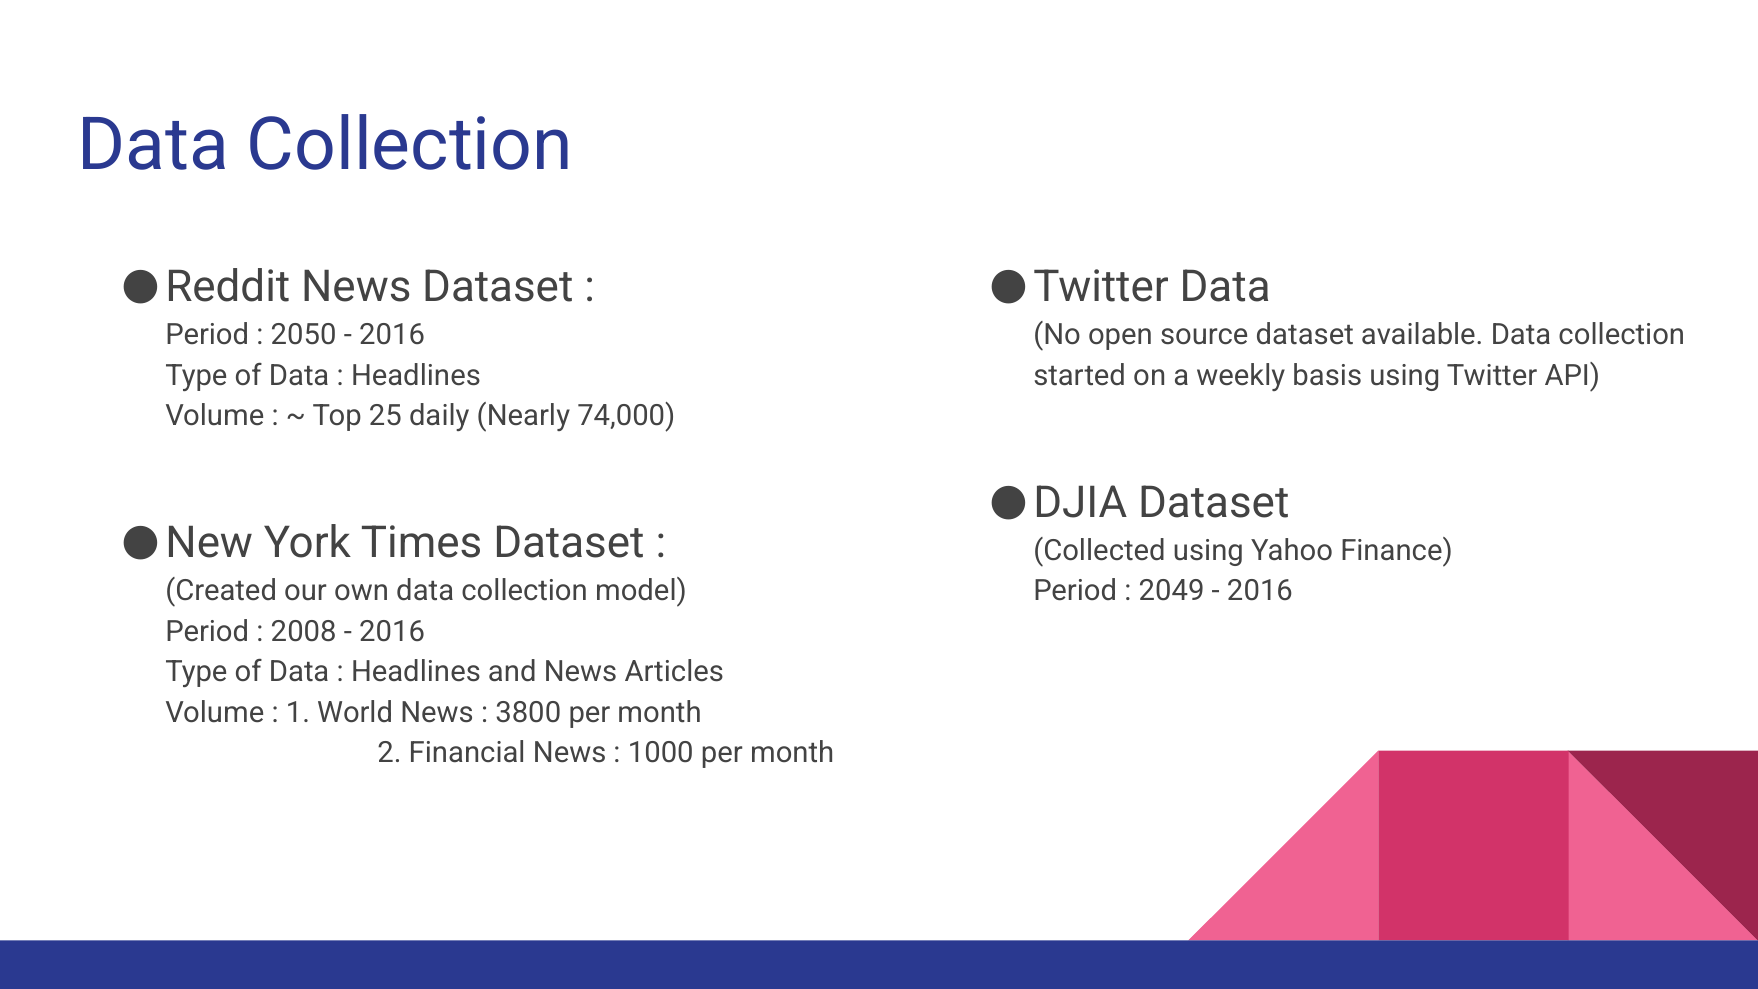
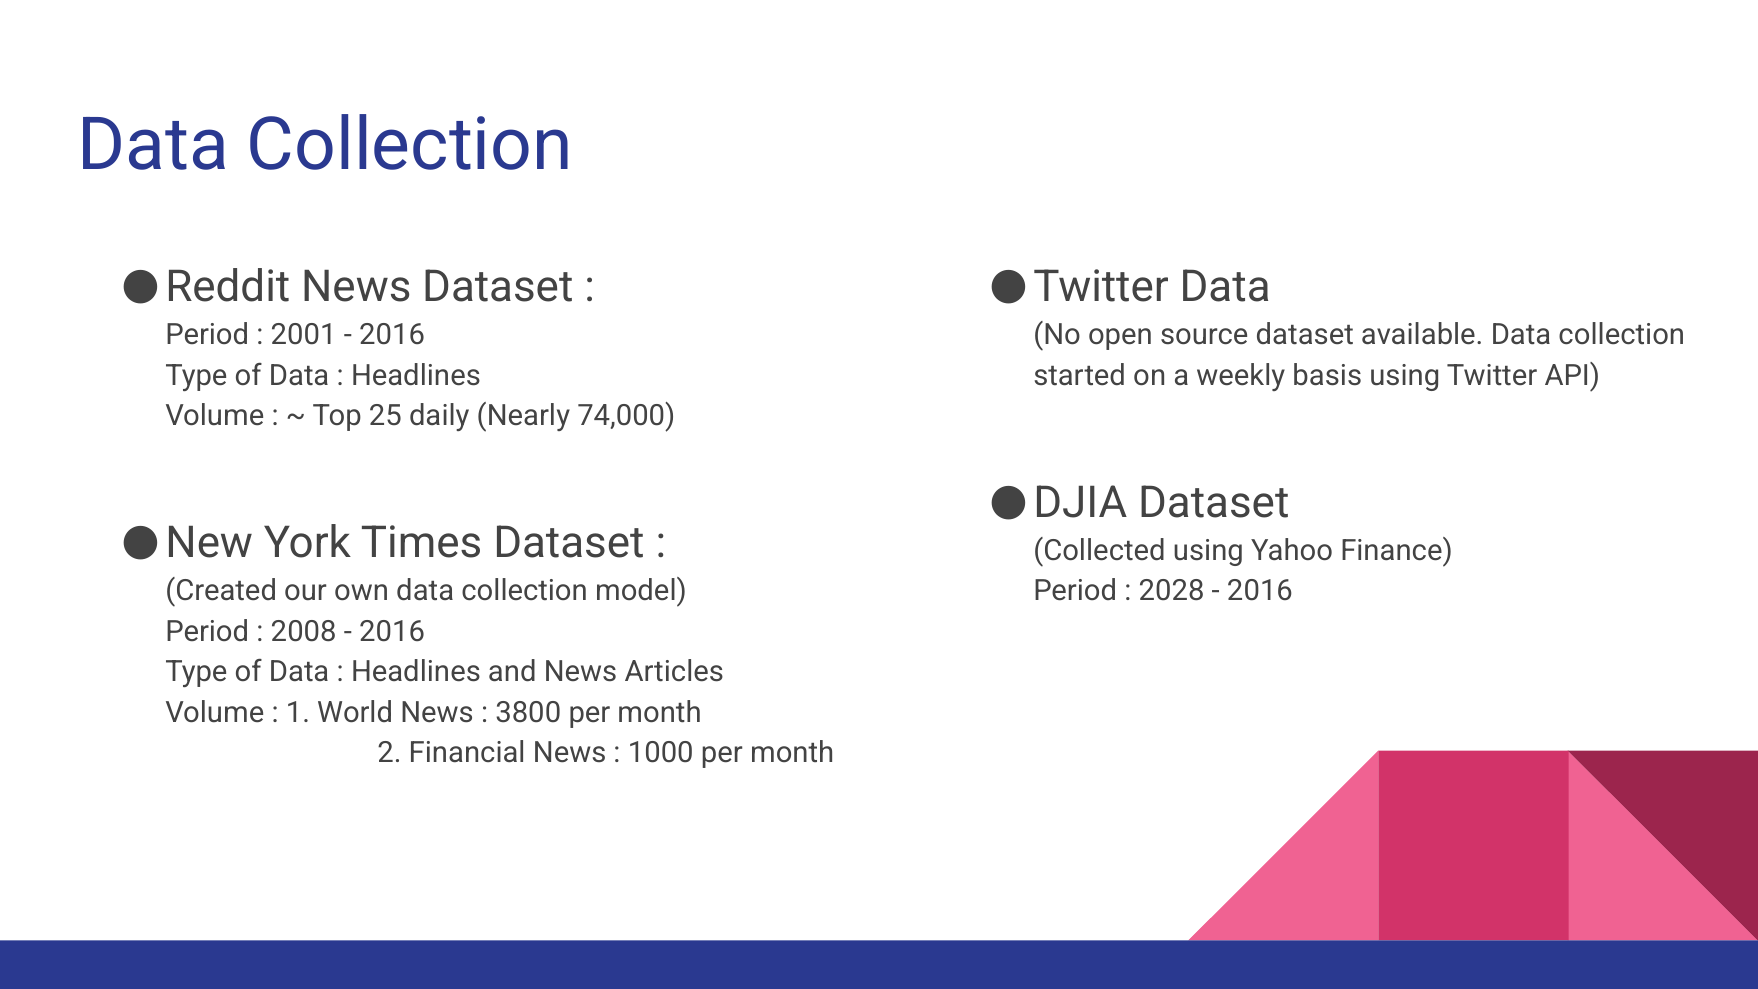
2050: 2050 -> 2001 (304, 335)
2049: 2049 -> 2028 (1172, 591)
